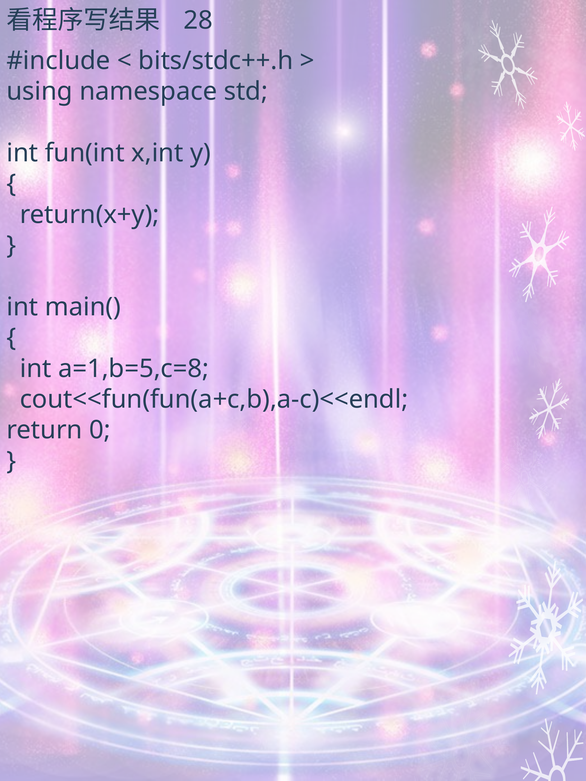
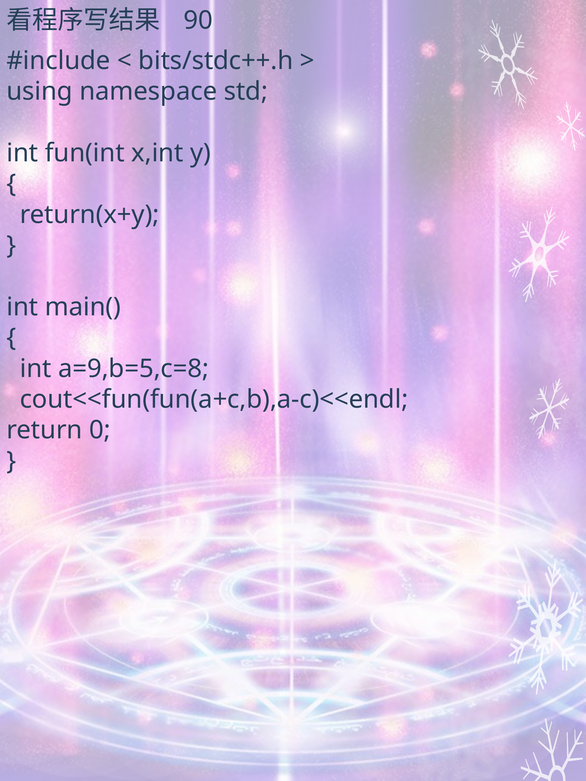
28: 28 -> 90 (198, 20)
a=1,b=5,c=8: a=1,b=5,c=8 -> a=9,b=5,c=8 (134, 369)
